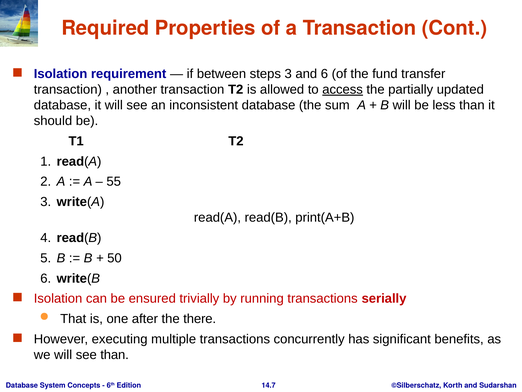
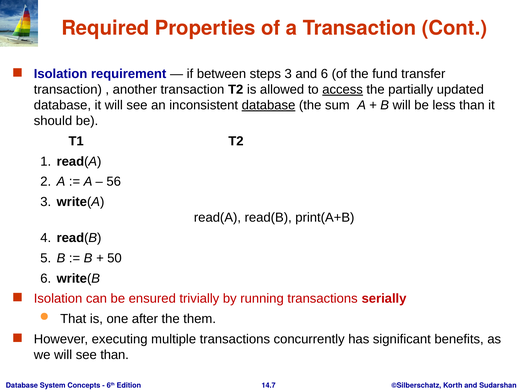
database underline: none -> present (269, 105)
55: 55 -> 56 (114, 181)
there: there -> them (200, 318)
